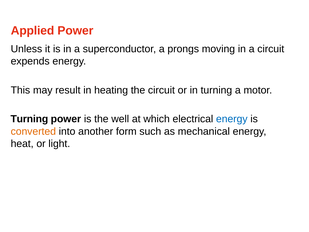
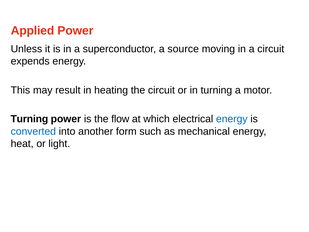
prongs: prongs -> source (183, 49)
well: well -> flow (120, 119)
converted colour: orange -> blue (33, 131)
